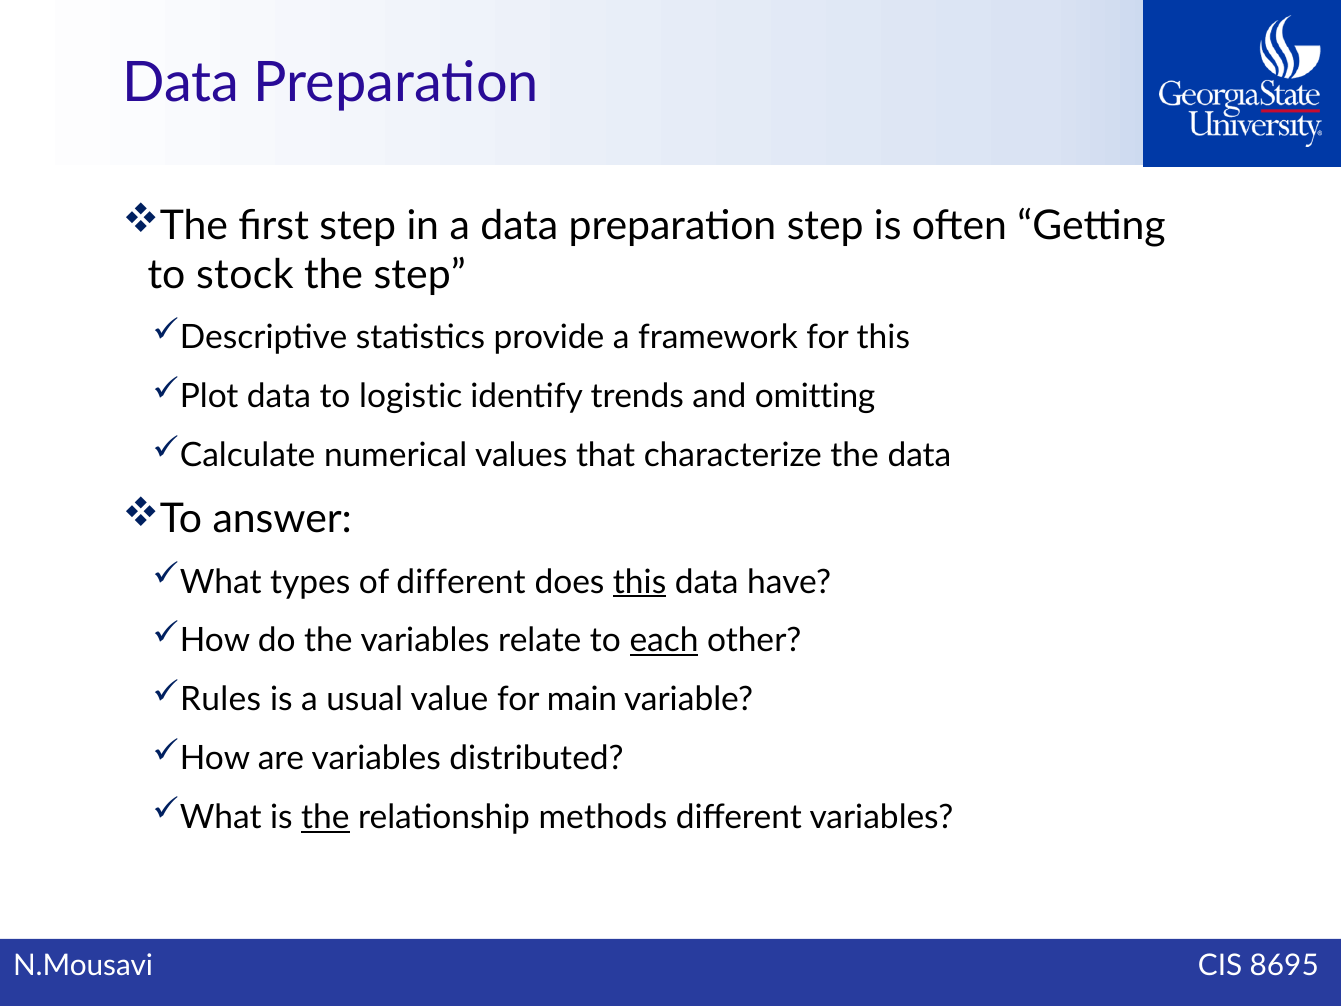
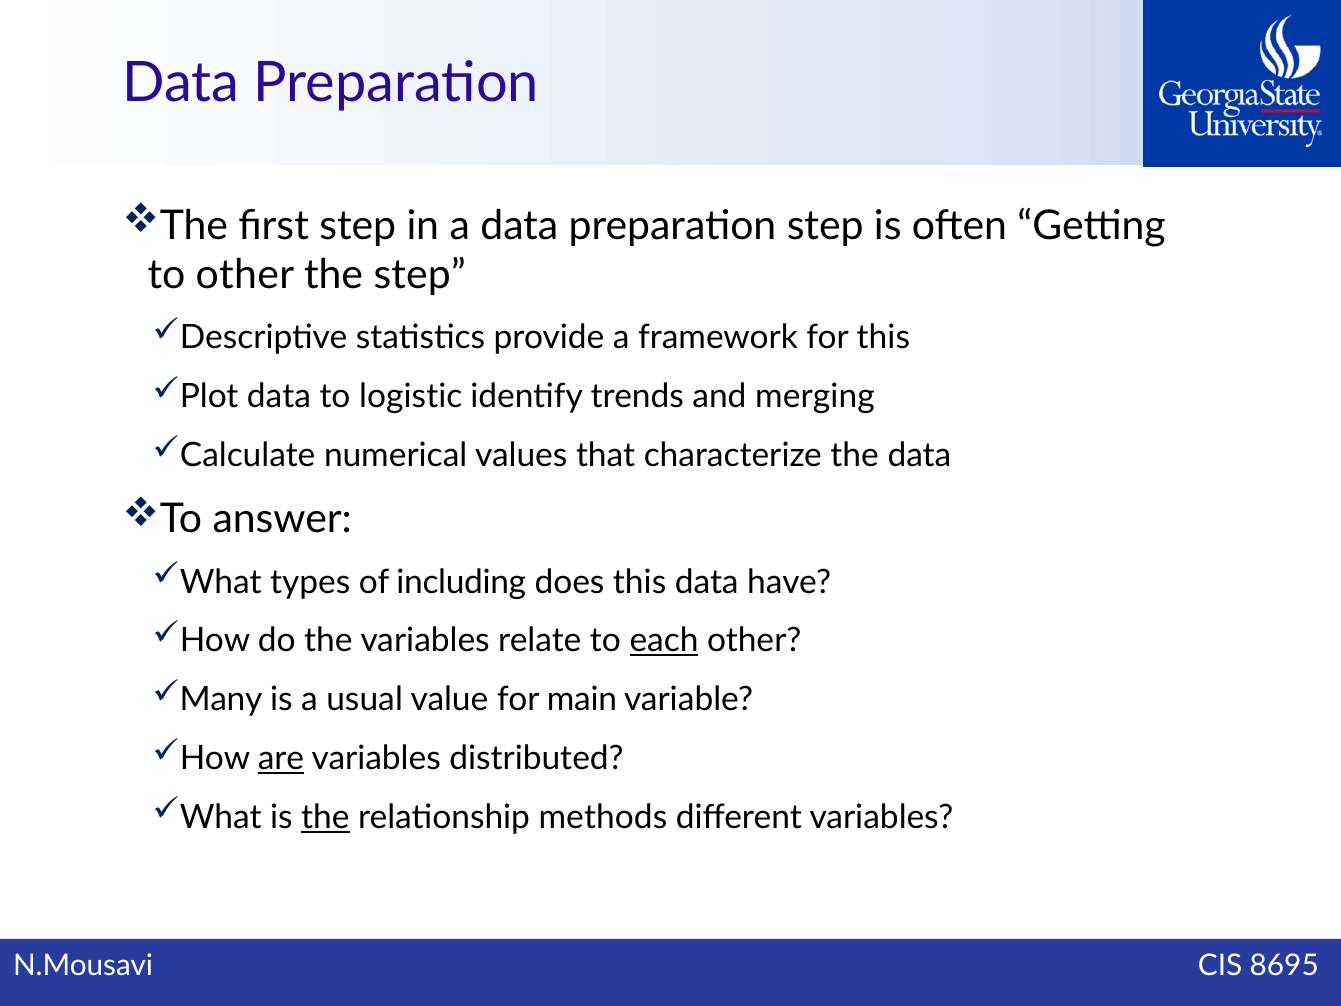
to stock: stock -> other (245, 275)
omitting: omitting -> merging (815, 397)
of different: different -> including (461, 582)
this underline: present -> none (640, 582)
Rules: Rules -> Many (221, 700)
are underline: none -> present (281, 758)
